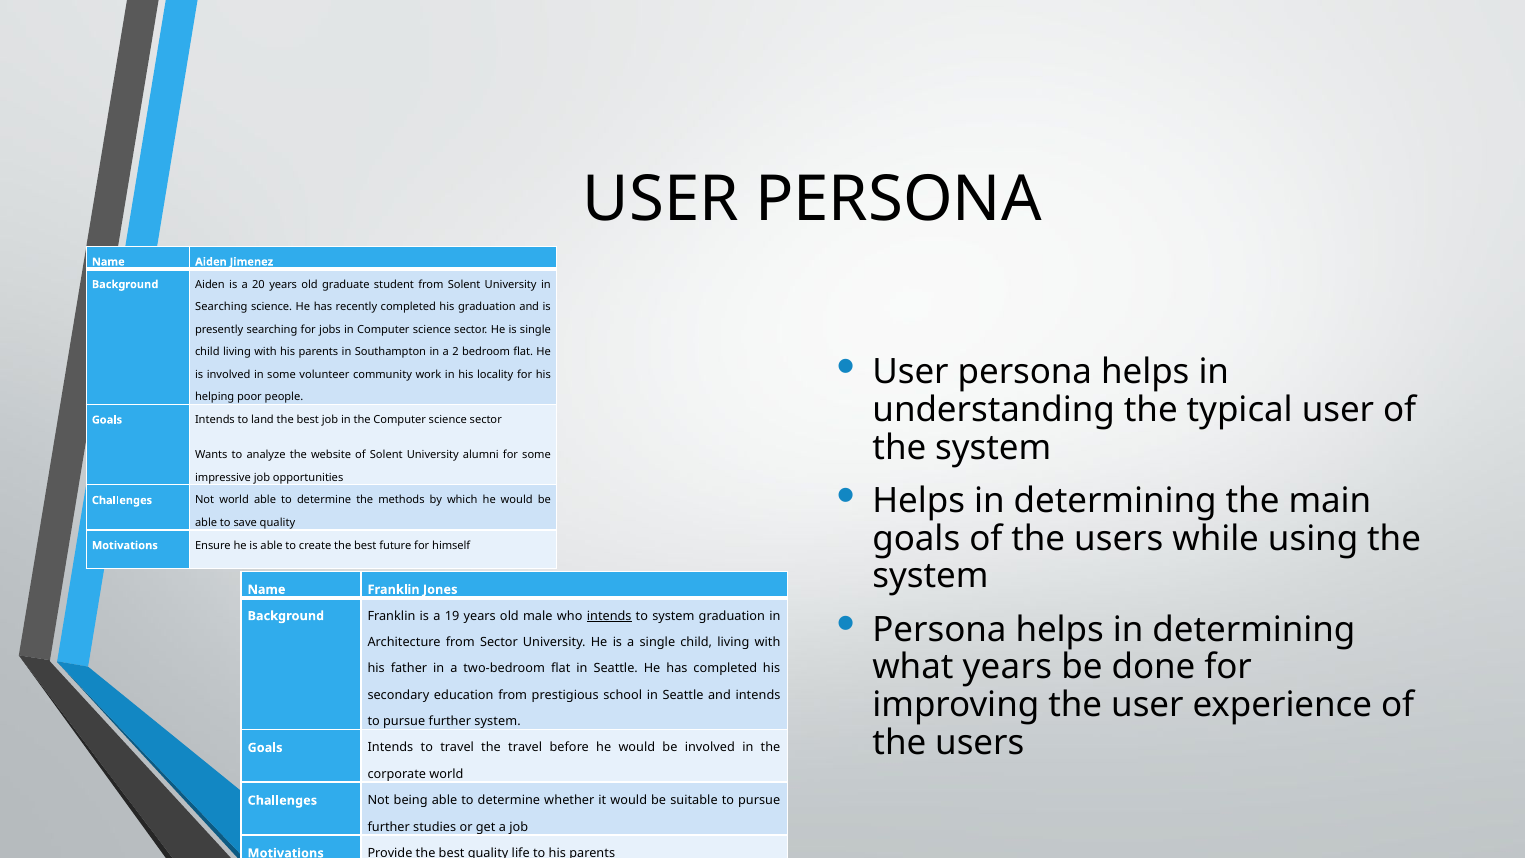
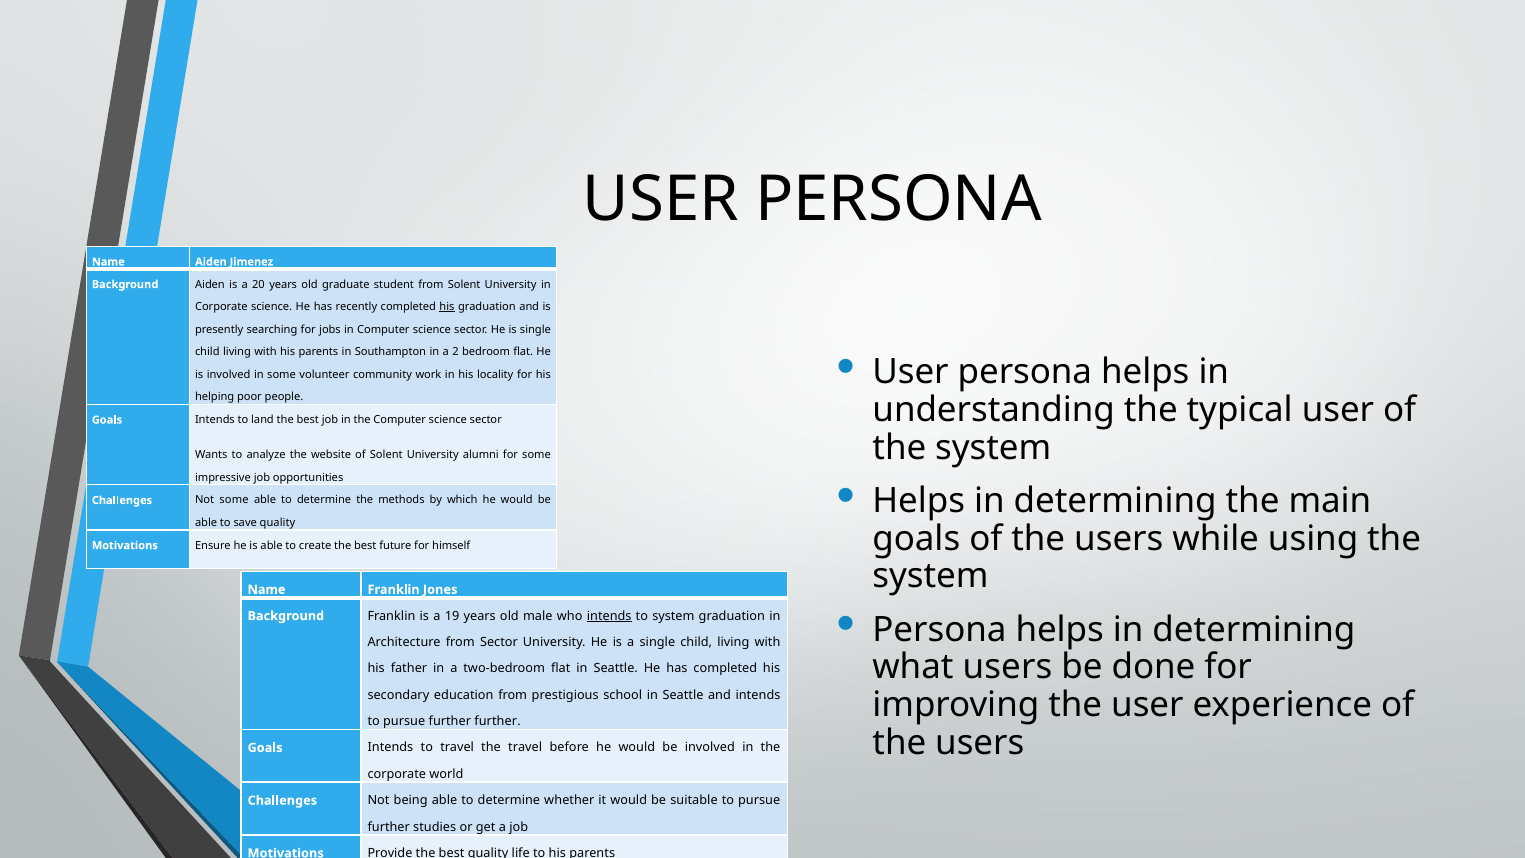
Searching: Searching -> Corporate (221, 307)
his underline: none -> present (447, 307)
Not world: world -> some (234, 500)
what years: years -> users (1007, 667)
further system: system -> further (498, 721)
